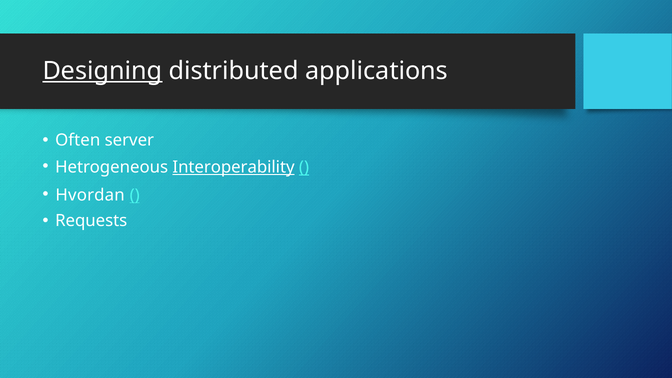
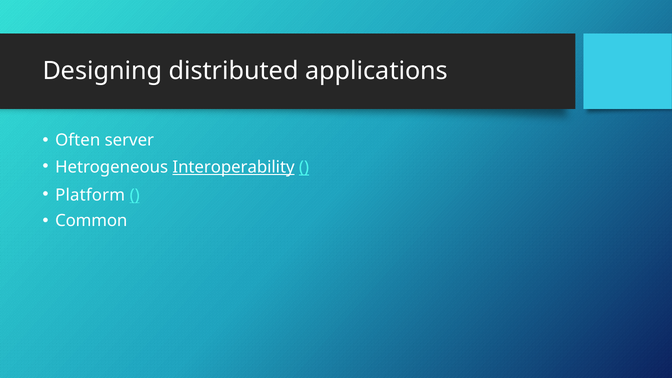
Designing underline: present -> none (102, 71)
Hvordan: Hvordan -> Platform (90, 195)
Requests: Requests -> Common (91, 221)
